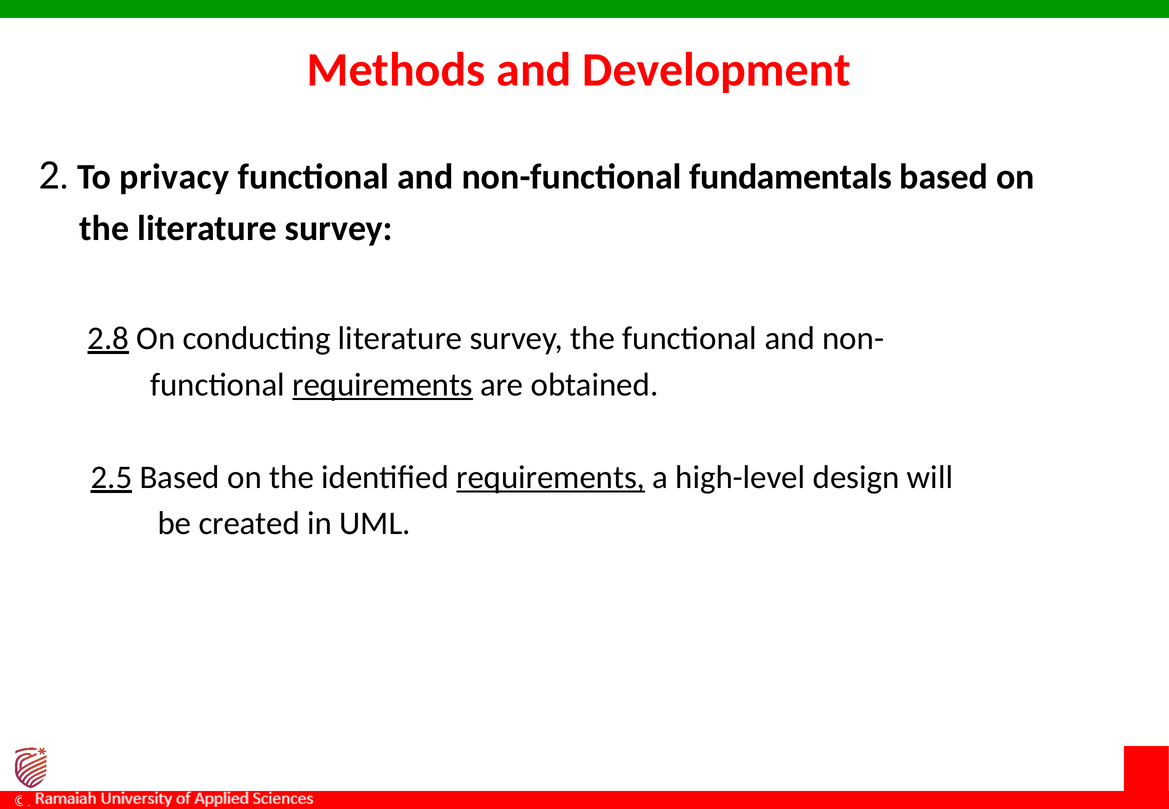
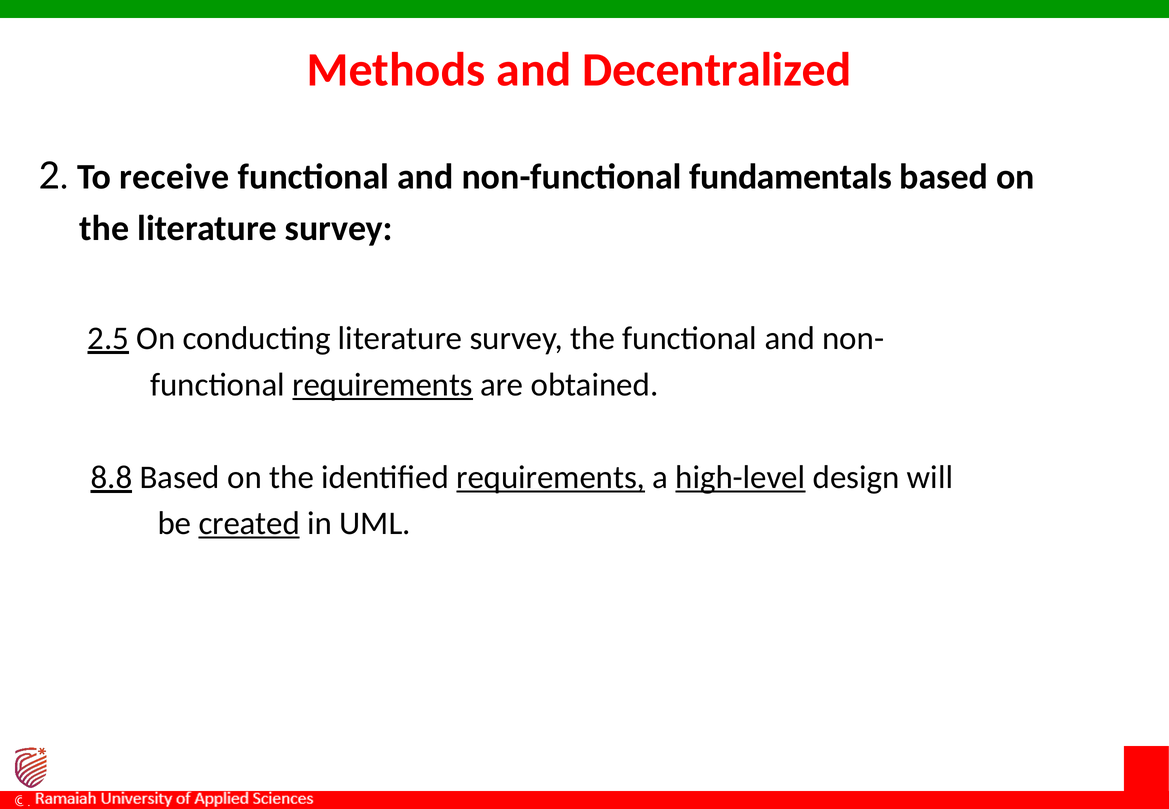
Development: Development -> Decentralized (717, 70)
privacy: privacy -> receive (174, 177)
2.8: 2.8 -> 2.5 (108, 338)
2.5: 2.5 -> 8.8 (111, 477)
high-level underline: none -> present (740, 477)
created underline: none -> present (249, 524)
